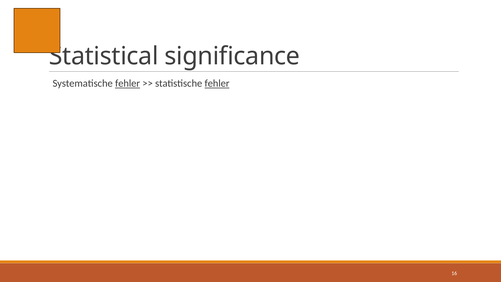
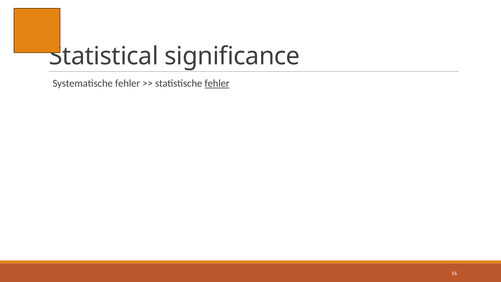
fehler underline: present -> none (128, 83)
